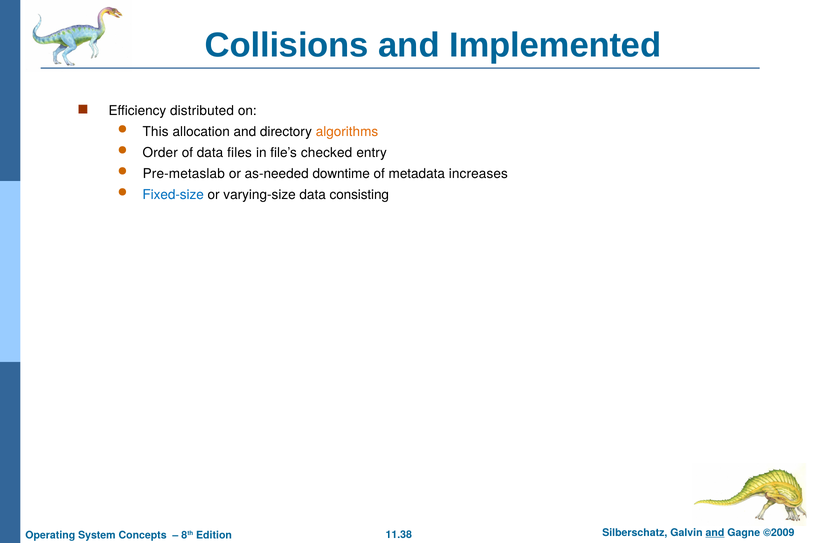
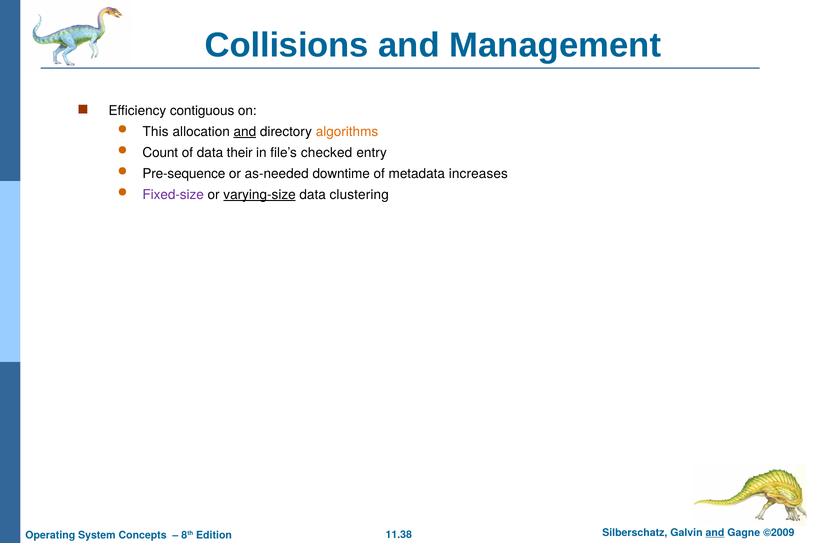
Implemented: Implemented -> Management (555, 45)
distributed: distributed -> contiguous (202, 111)
and underline: none -> present (245, 132)
Order: Order -> Count (160, 153)
files: files -> their (240, 153)
Pre-metaslab: Pre-metaslab -> Pre-sequence (184, 174)
Fixed-size colour: blue -> purple (173, 195)
varying-size underline: none -> present (260, 195)
consisting: consisting -> clustering (359, 195)
